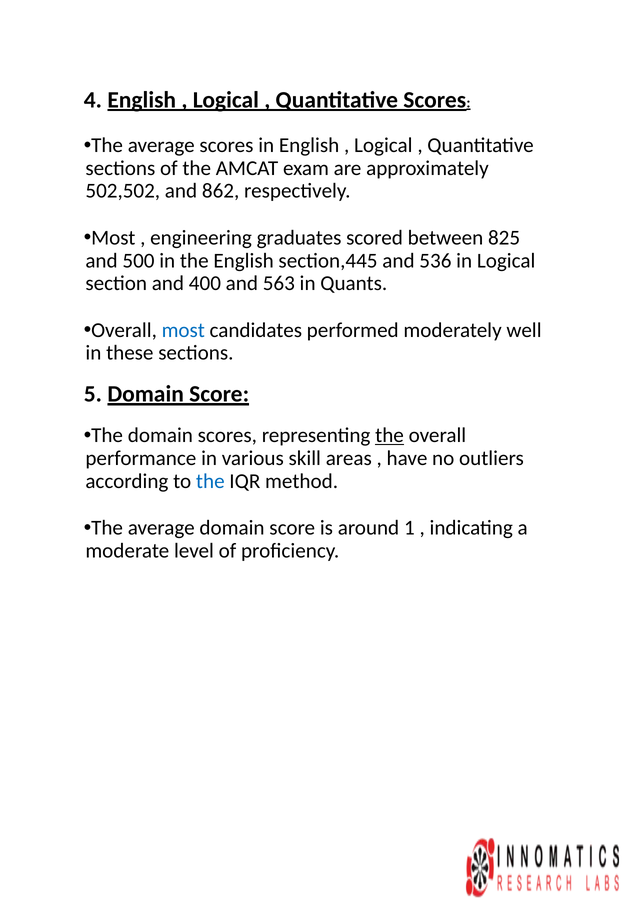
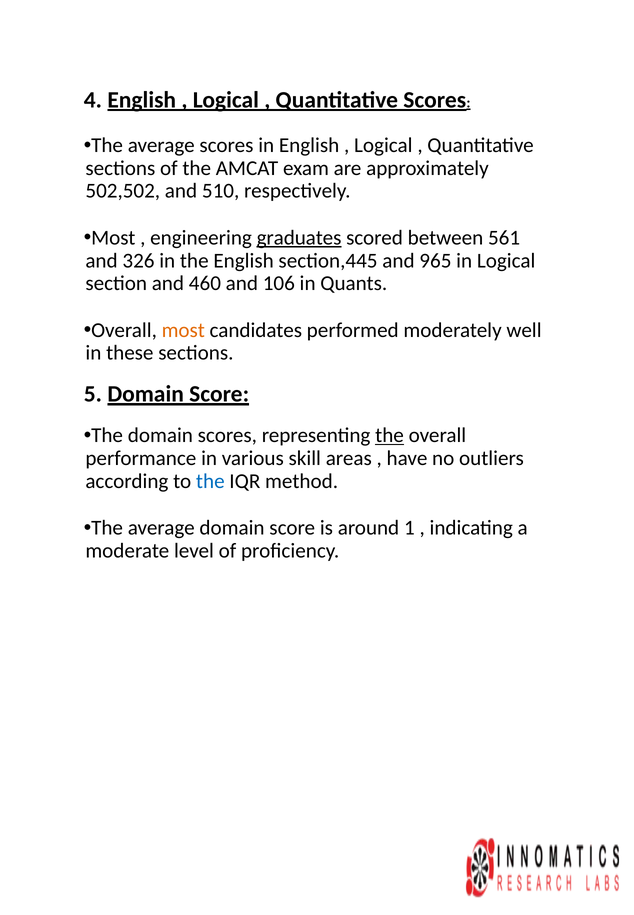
862: 862 -> 510 (221, 191)
graduates underline: none -> present (299, 238)
825: 825 -> 561 (504, 238)
500: 500 -> 326 (138, 261)
536: 536 -> 965 (435, 261)
400: 400 -> 460 (205, 284)
563: 563 -> 106 (279, 284)
most colour: blue -> orange (183, 330)
